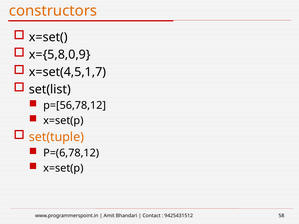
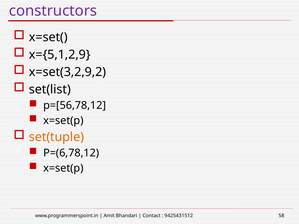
constructors colour: orange -> purple (53, 11)
x={5,8,0,9: x={5,8,0,9 -> x={5,1,2,9 (60, 55)
x=set(4,5,1,7: x=set(4,5,1,7 -> x=set(3,2,9,2 (68, 72)
